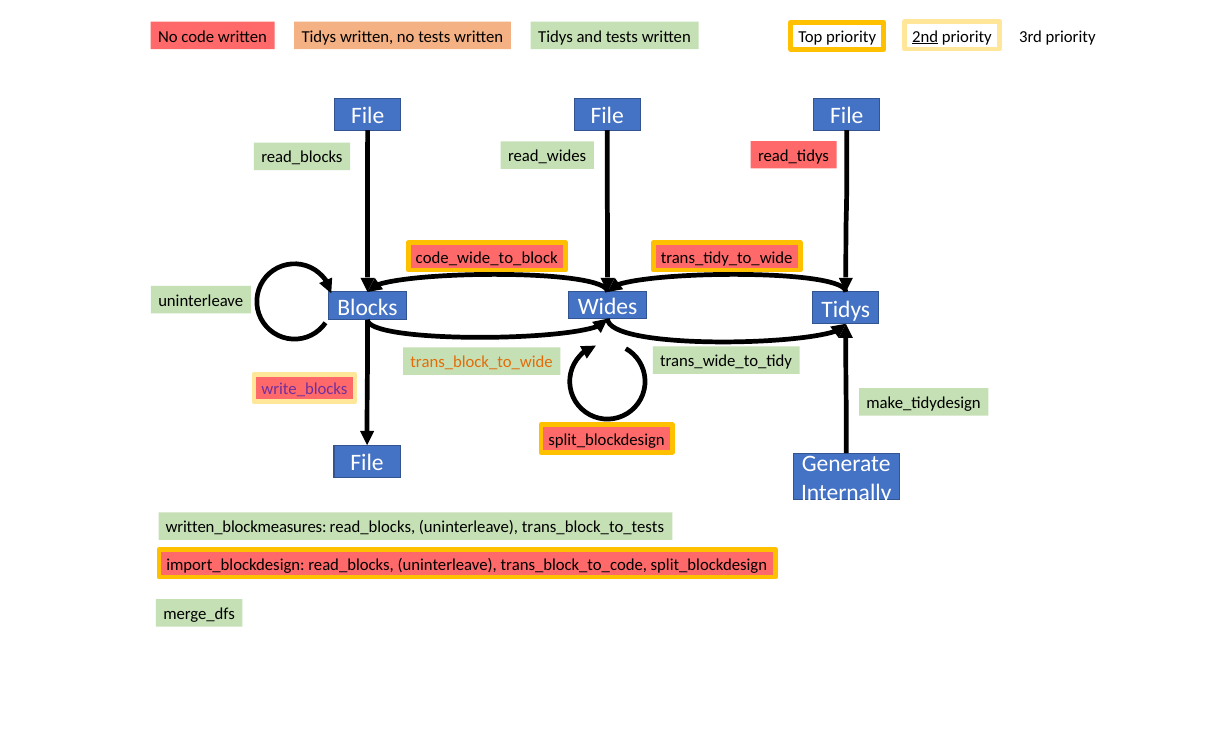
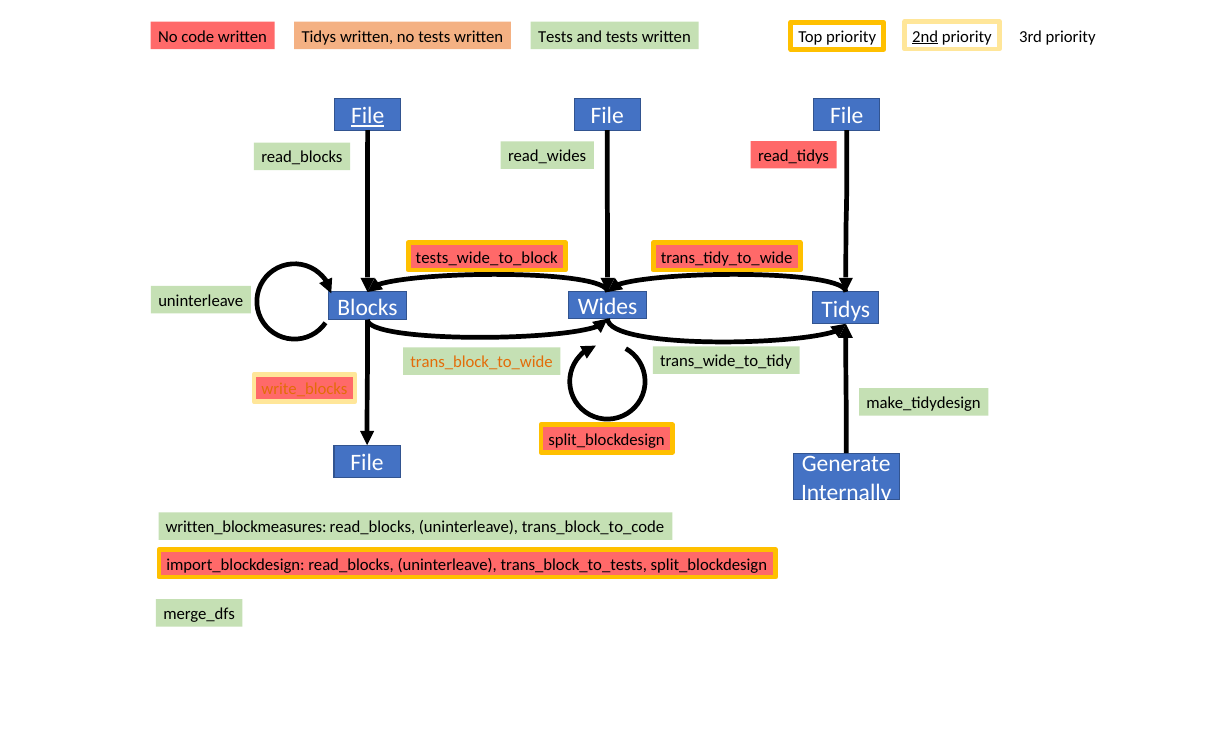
tests written Tidys: Tidys -> Tests (556, 36)
File underline: none -> present (368, 116)
code_wide_to_block: code_wide_to_block -> tests_wide_to_block (487, 258)
write_blocks colour: purple -> orange (304, 389)
trans_block_to_tests: trans_block_to_tests -> trans_block_to_code (593, 527)
trans_block_to_code: trans_block_to_code -> trans_block_to_tests (574, 565)
